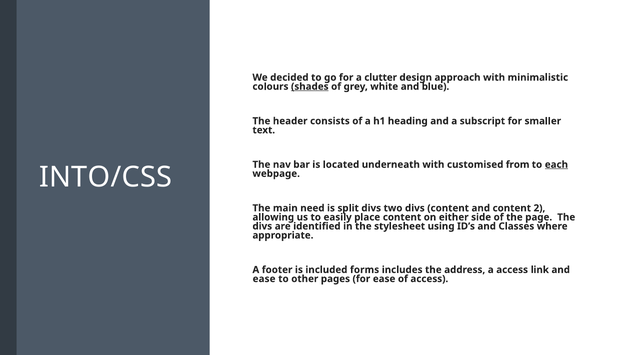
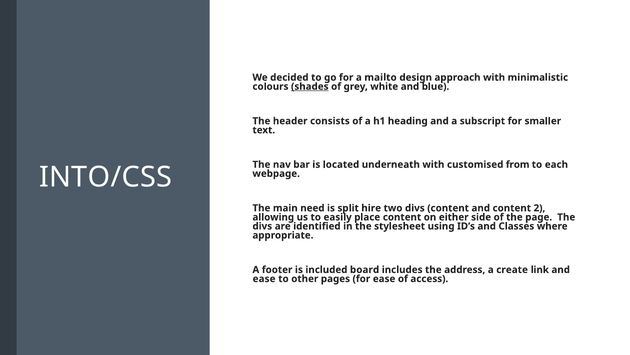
clutter: clutter -> mailto (381, 77)
each underline: present -> none (556, 164)
split divs: divs -> hire (371, 208)
forms: forms -> board (365, 269)
a access: access -> create (512, 269)
